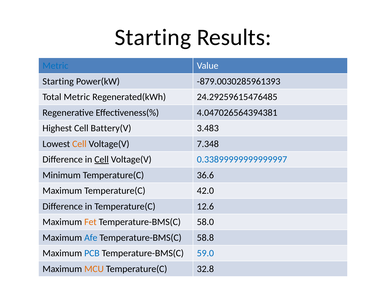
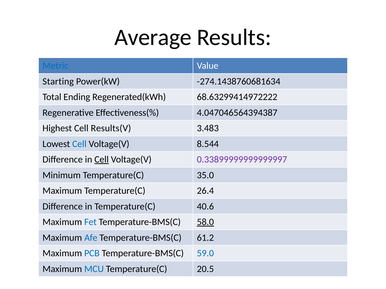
Starting: Starting -> Average (153, 37)
-879.0030285961393: -879.0030285961393 -> -274.1438760681634 (239, 81)
Total Metric: Metric -> Ending (77, 97)
24.29259615476485: 24.29259615476485 -> 68.63299414972222 (237, 97)
4.047026564394381: 4.047026564394381 -> 4.047046564394387 (237, 113)
Battery(V: Battery(V -> Results(V (111, 128)
Cell colour: orange -> blue (79, 144)
7.348: 7.348 -> 8.544 (208, 144)
0.33899999999999997 colour: blue -> purple (242, 160)
36.6: 36.6 -> 35.0 (205, 175)
42.0: 42.0 -> 26.4 (205, 191)
12.6: 12.6 -> 40.6 (205, 207)
Fet colour: orange -> blue (90, 222)
58.0 underline: none -> present (205, 222)
58.8: 58.8 -> 61.2 (205, 238)
MCU colour: orange -> blue (94, 269)
32.8: 32.8 -> 20.5 (205, 269)
